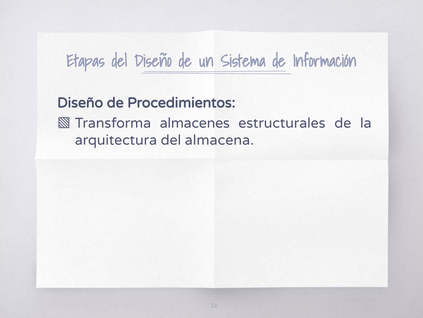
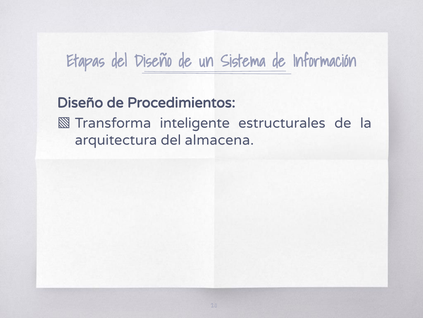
almacenes: almacenes -> inteligente (195, 123)
